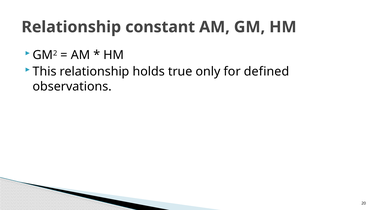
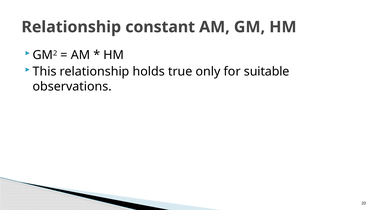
defined: defined -> suitable (267, 72)
